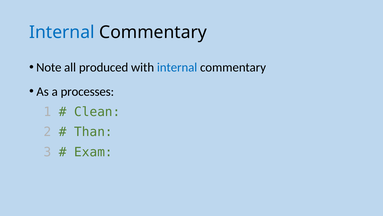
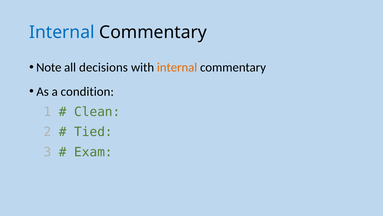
produced: produced -> decisions (103, 67)
internal colour: blue -> orange (177, 67)
processes: processes -> condition (87, 91)
Than: Than -> Tied (93, 132)
